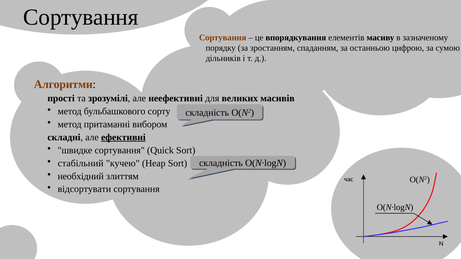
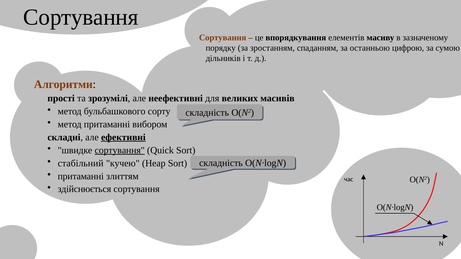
сортування underline: none -> present (120, 150)
необхідний: необхідний -> притаманні (81, 176)
відсортувати: відсортувати -> здійснюється (84, 189)
